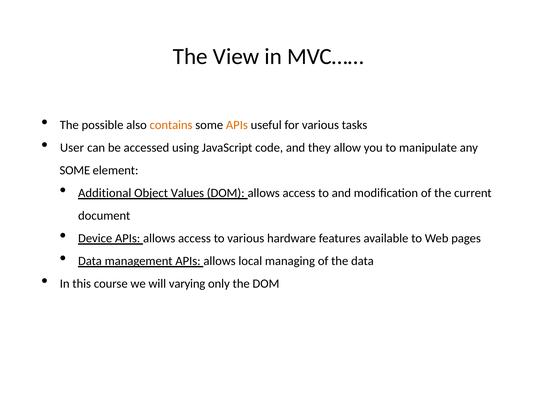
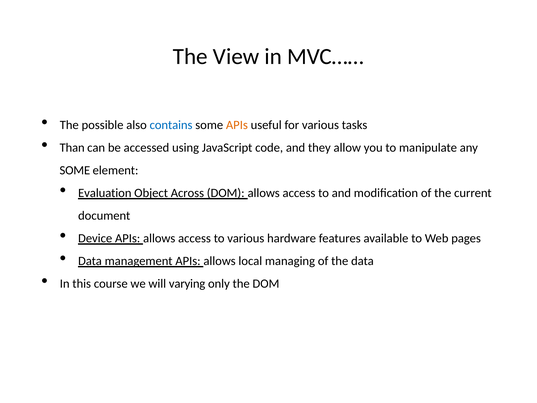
contains colour: orange -> blue (171, 125)
User: User -> Than (72, 148)
Additional: Additional -> Evaluation (105, 193)
Values: Values -> Across (187, 193)
